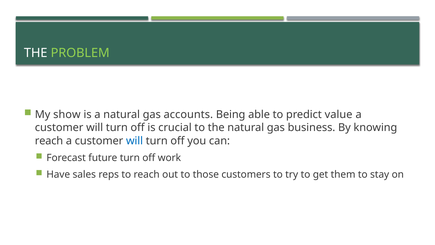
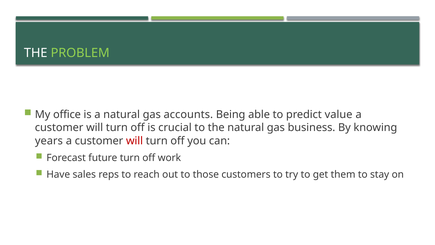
show: show -> office (67, 114)
reach: reach -> years (49, 141)
will colour: blue -> red (135, 141)
